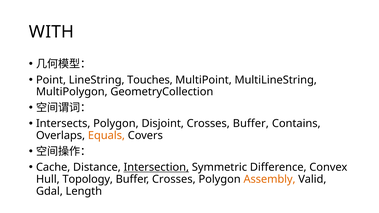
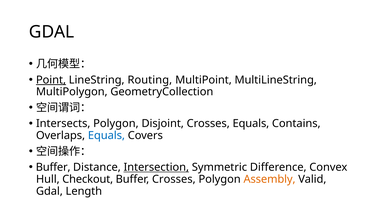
WITH: WITH -> GDAL (52, 32)
Point underline: none -> present (51, 80)
Touches: Touches -> Routing (150, 80)
Crosses Buffer: Buffer -> Equals (251, 124)
Equals colour: orange -> blue (106, 136)
Cache: Cache -> Buffer (53, 167)
Topology: Topology -> Checkout (88, 179)
